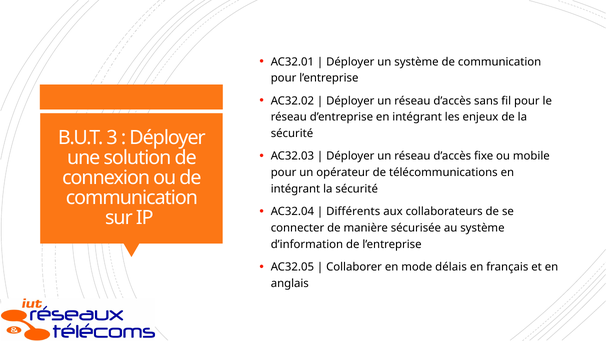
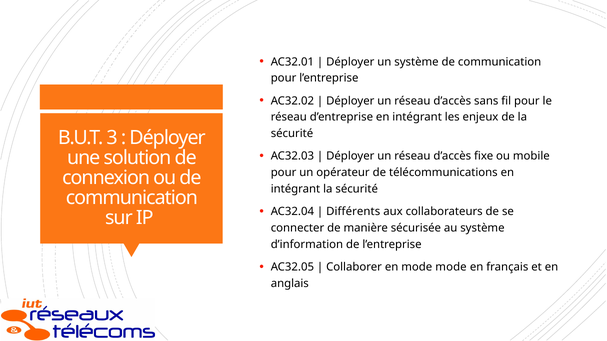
mode délais: délais -> mode (451, 267)
